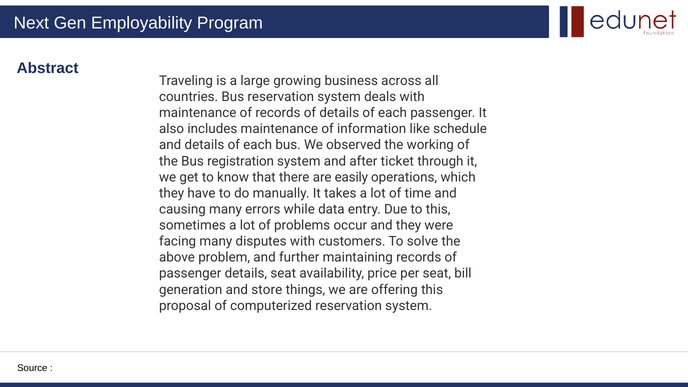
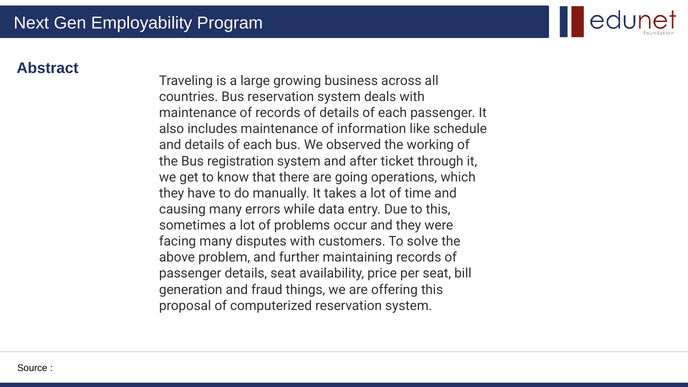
easily: easily -> going (351, 177)
store: store -> fraud (267, 290)
